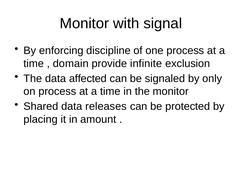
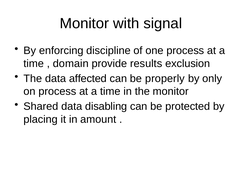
infinite: infinite -> results (146, 64)
signaled: signaled -> properly (165, 79)
releases: releases -> disabling (106, 107)
